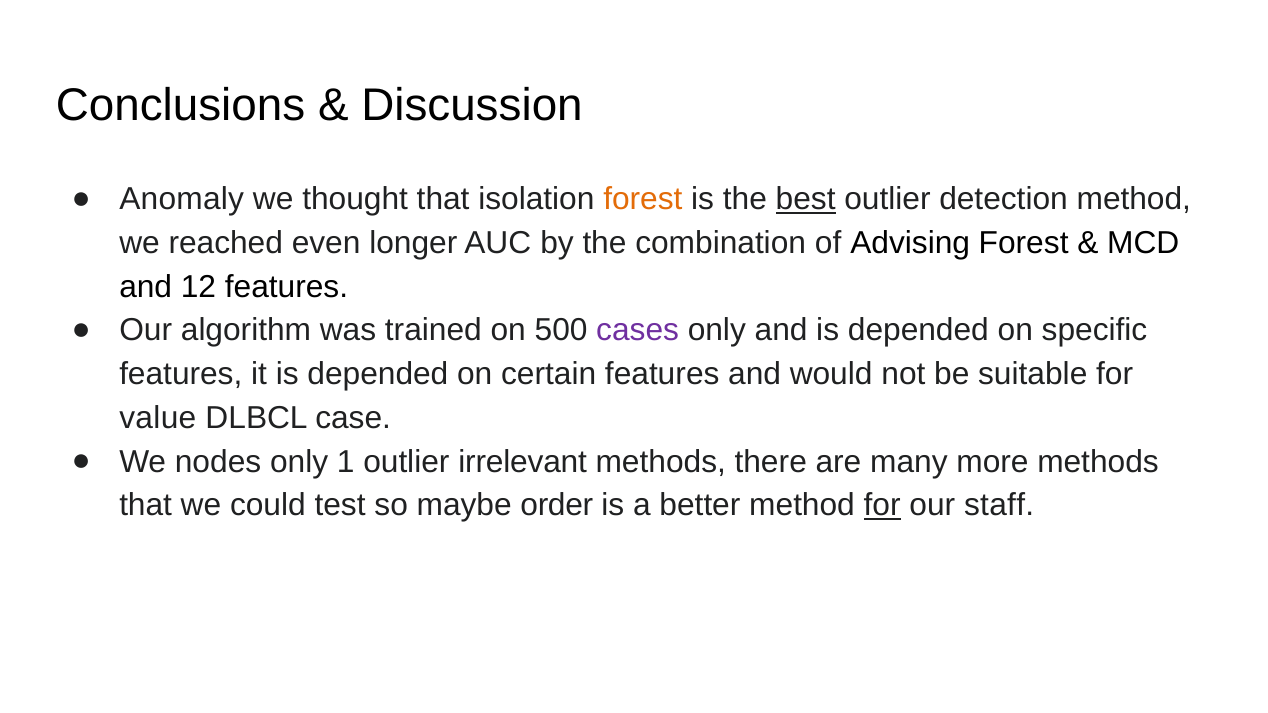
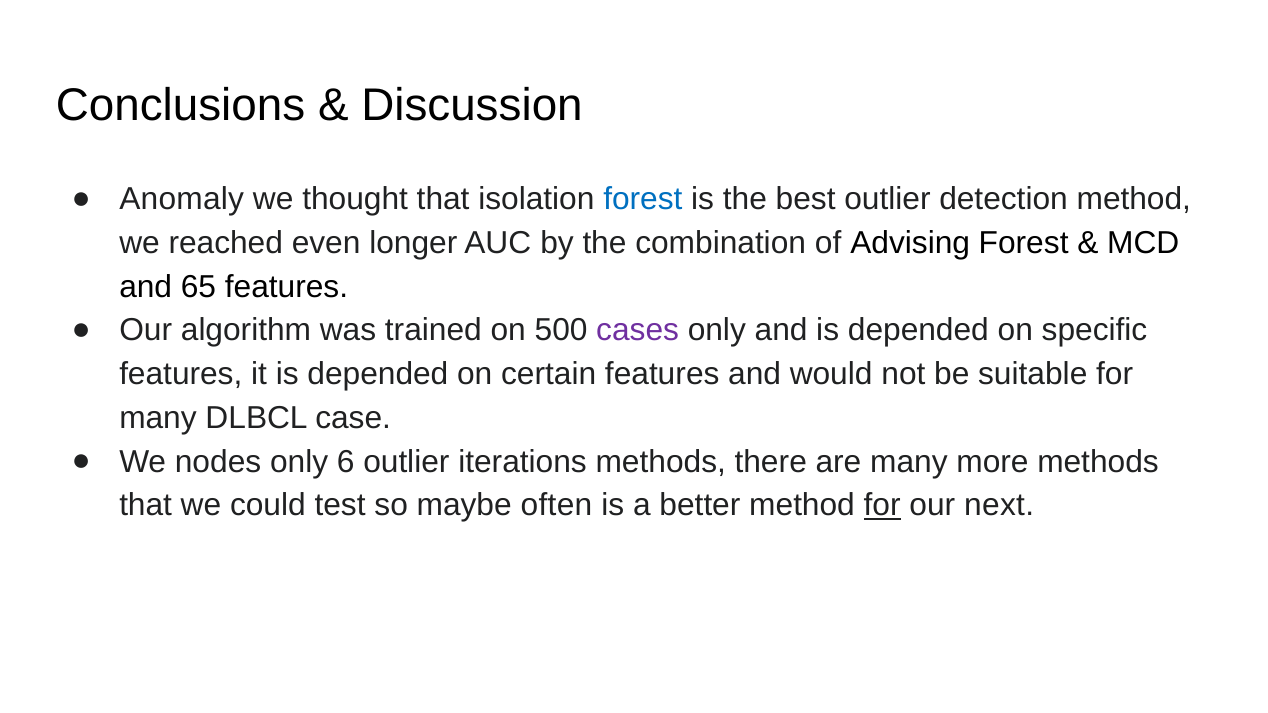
forest colour: orange -> blue (643, 199)
best underline: present -> none (806, 199)
12: 12 -> 65 (198, 287)
value: value -> many (158, 418)
1: 1 -> 6 (346, 462)
irrelevant: irrelevant -> iterations (523, 462)
order: order -> often (556, 506)
staff: staff -> next (999, 506)
